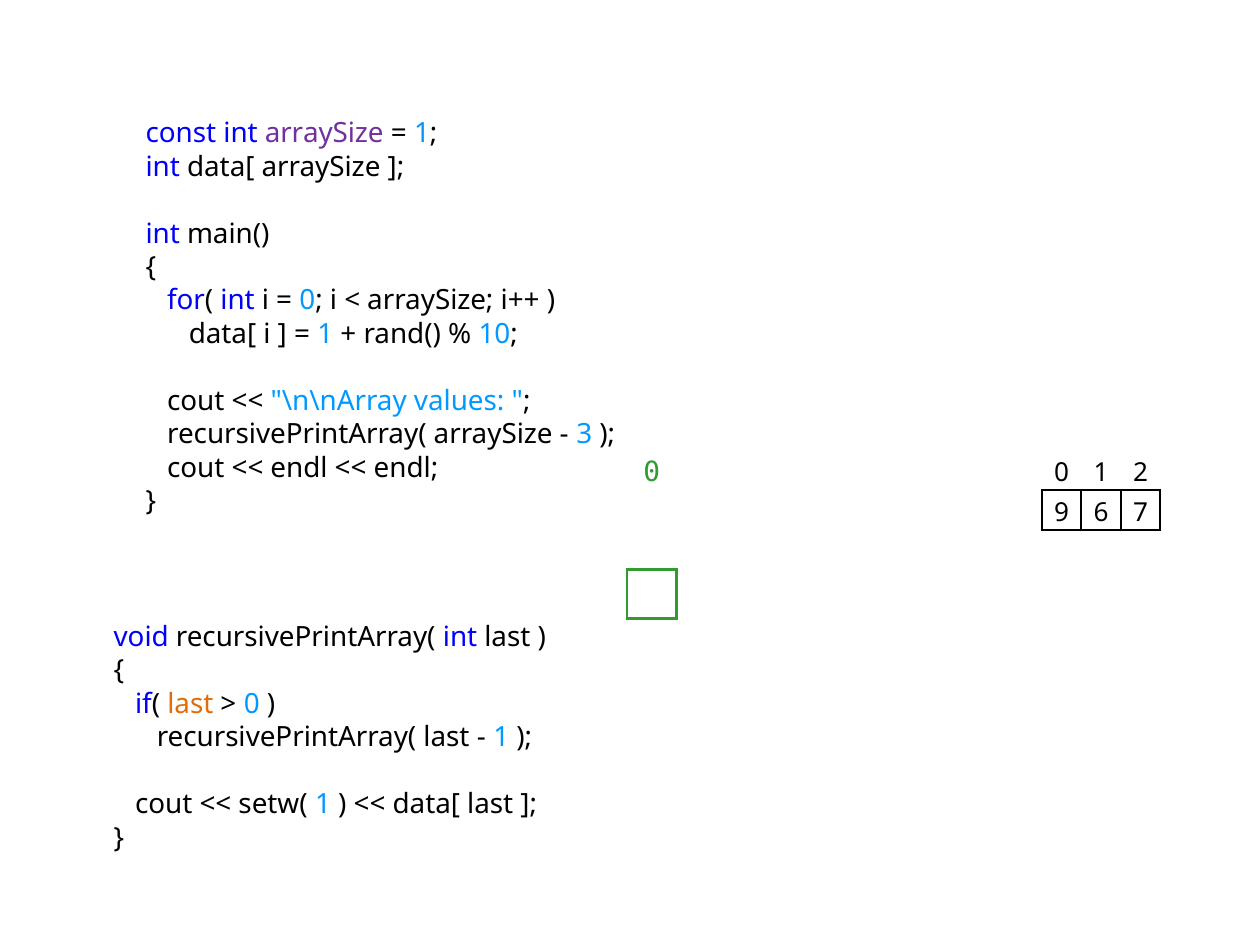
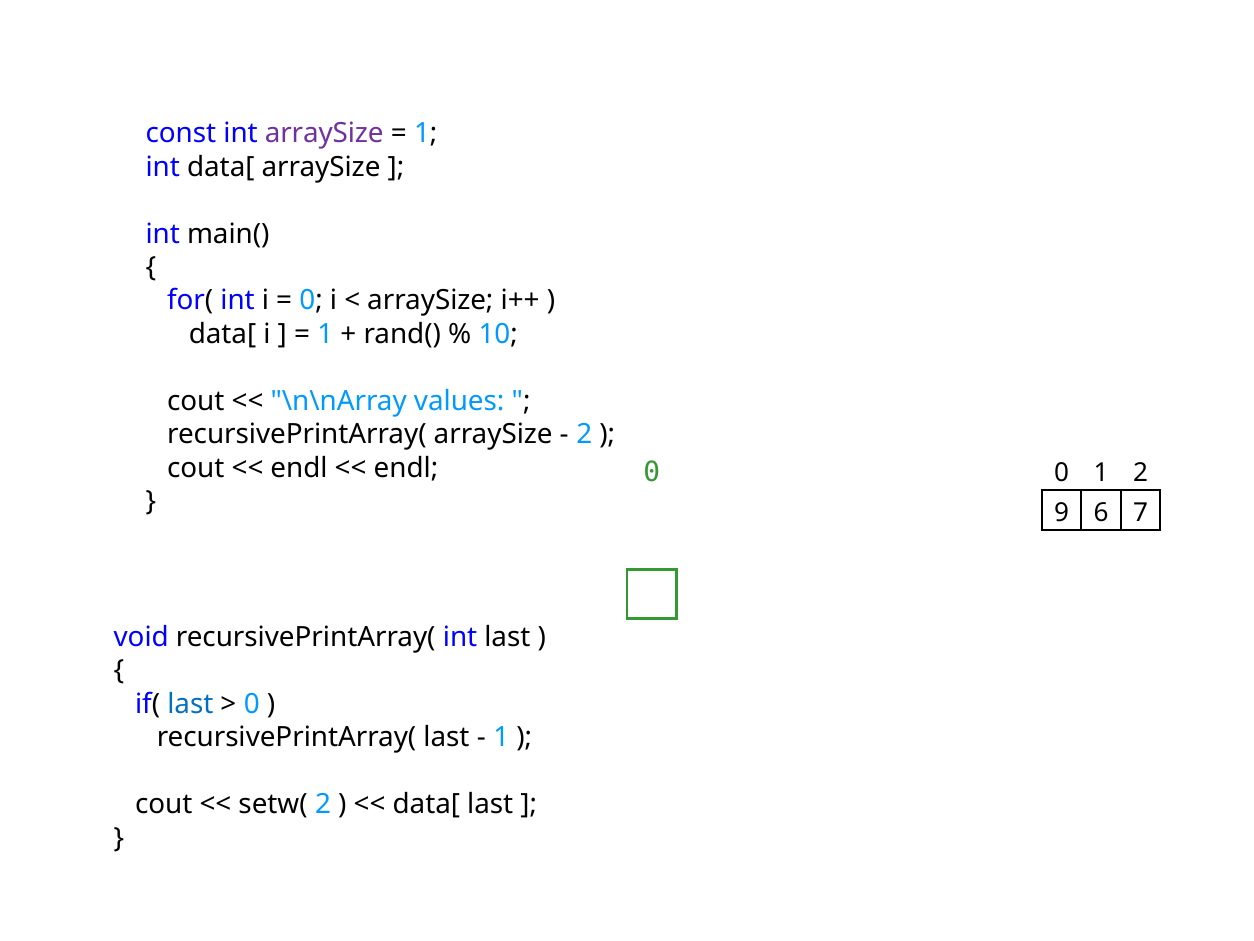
3: 3 -> 2 (584, 434)
last colour: orange -> blue (190, 704)
setw( 1: 1 -> 2 (323, 804)
